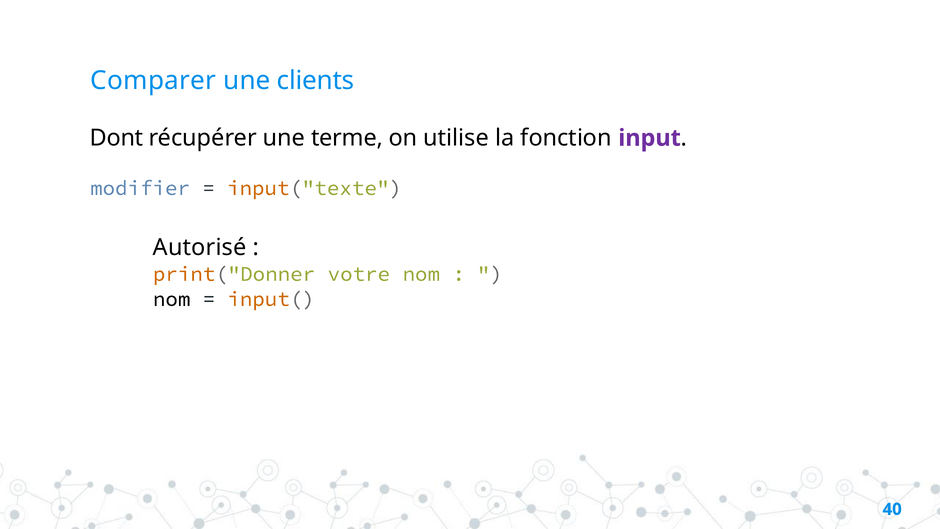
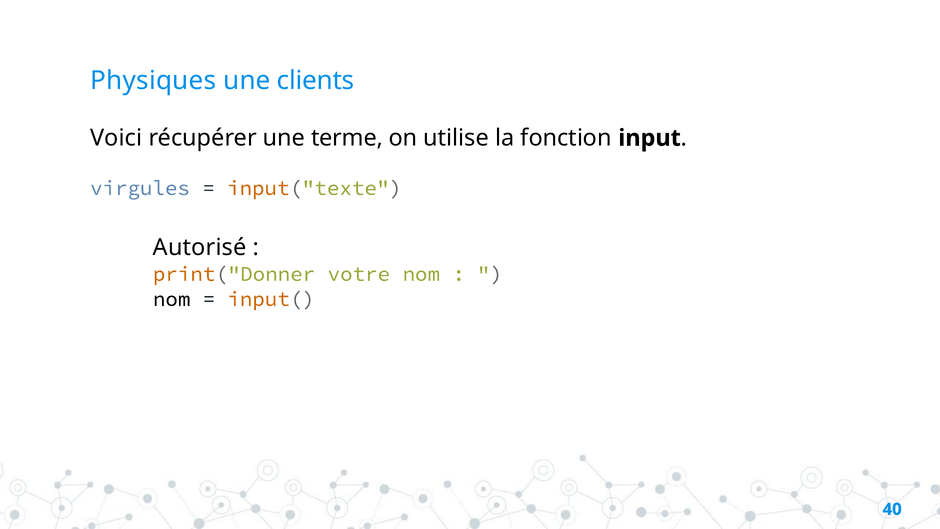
Comparer: Comparer -> Physiques (153, 81)
Dont: Dont -> Voici (116, 138)
input colour: purple -> black (650, 138)
modifier: modifier -> virgules (140, 188)
